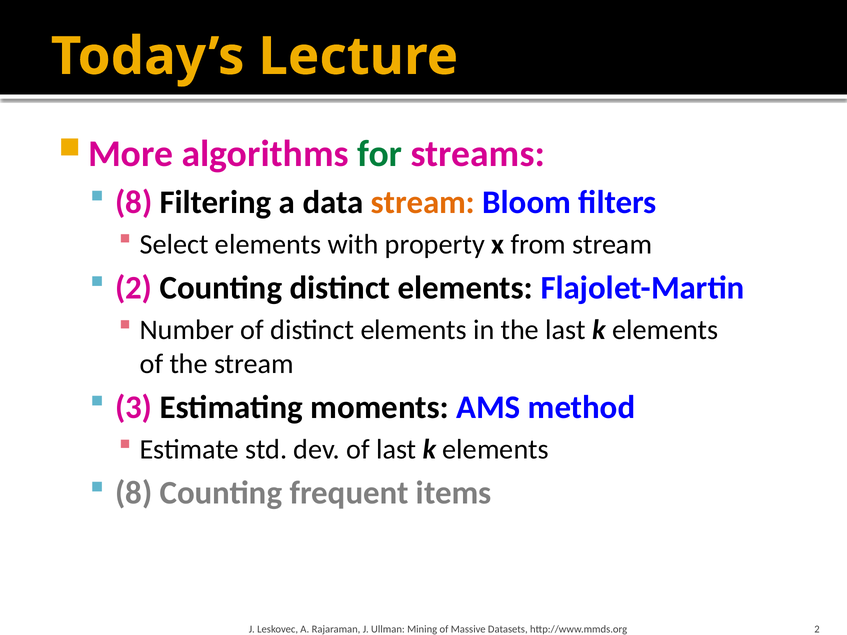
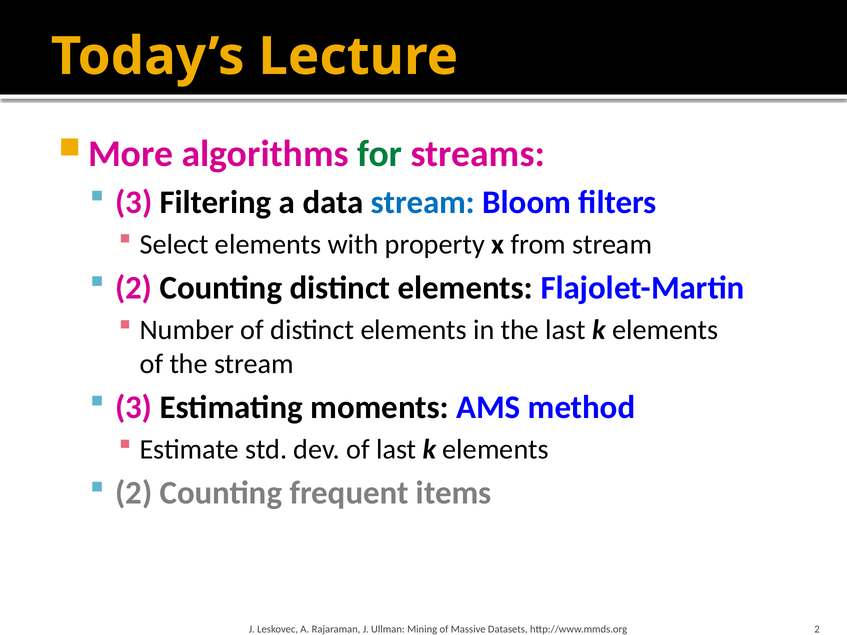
8: 8 -> 3 (134, 202)
stream colour: orange -> blue (423, 202)
8: 8 -> 2 (134, 493)
